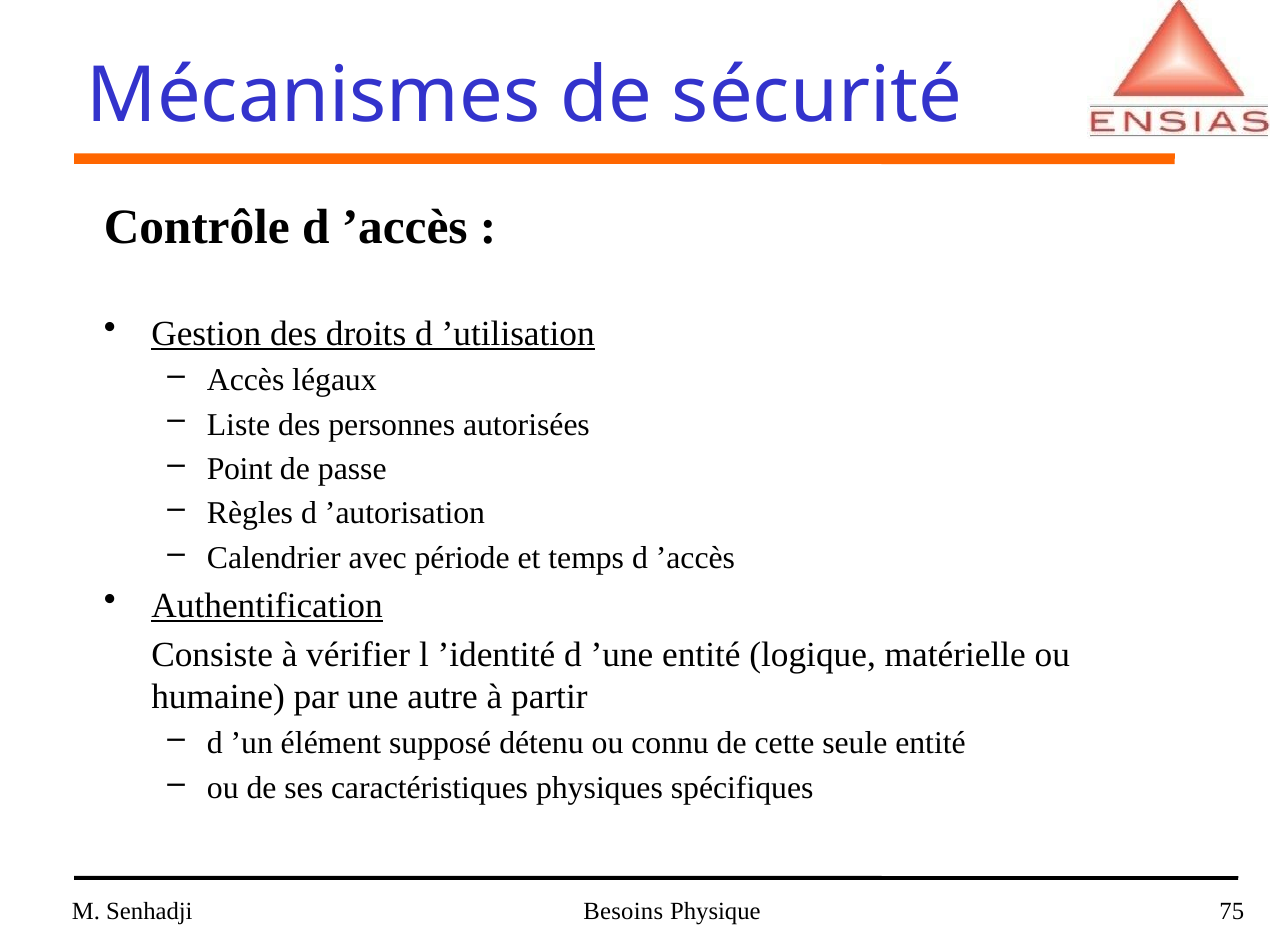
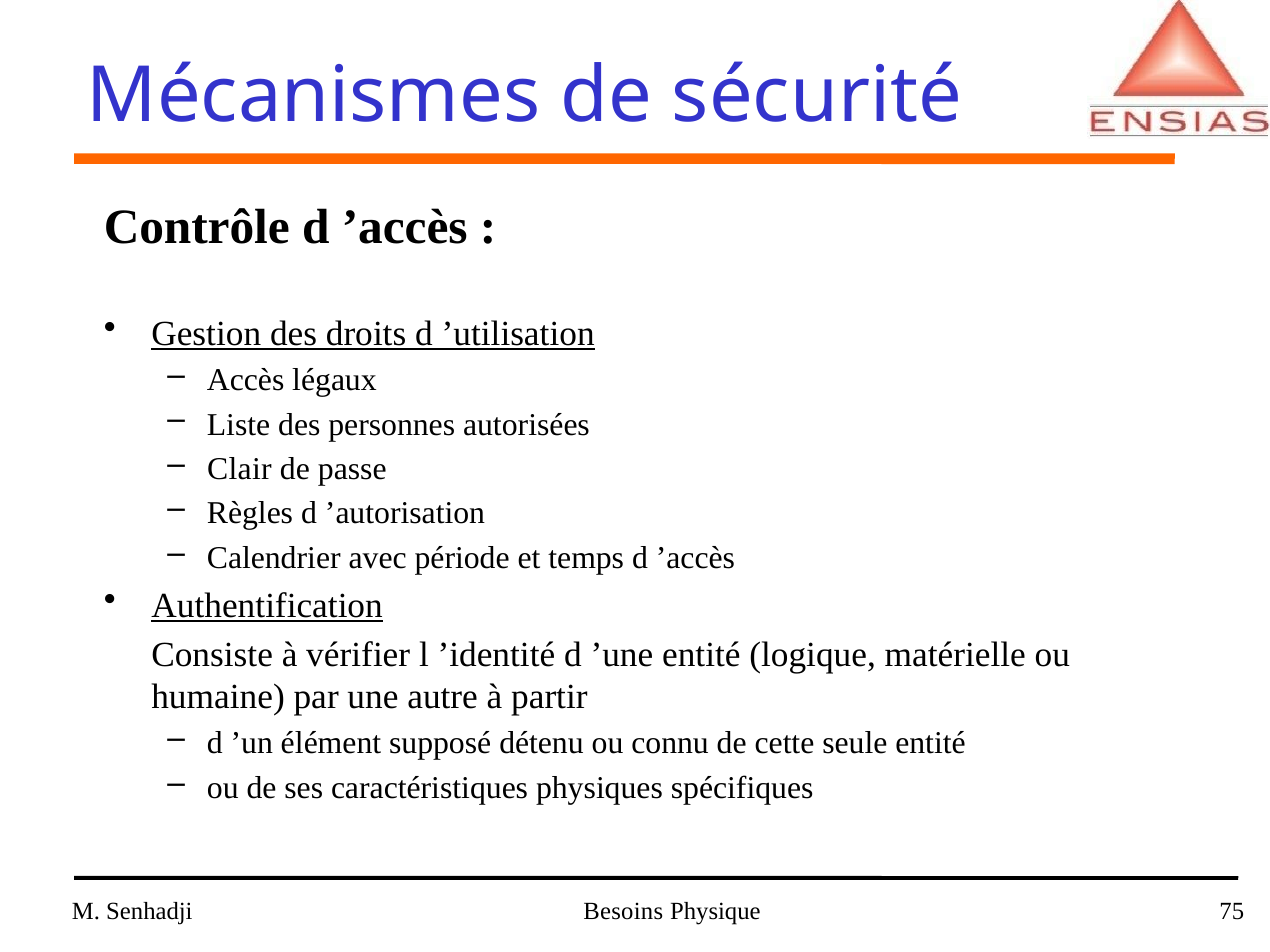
Point: Point -> Clair (239, 469)
